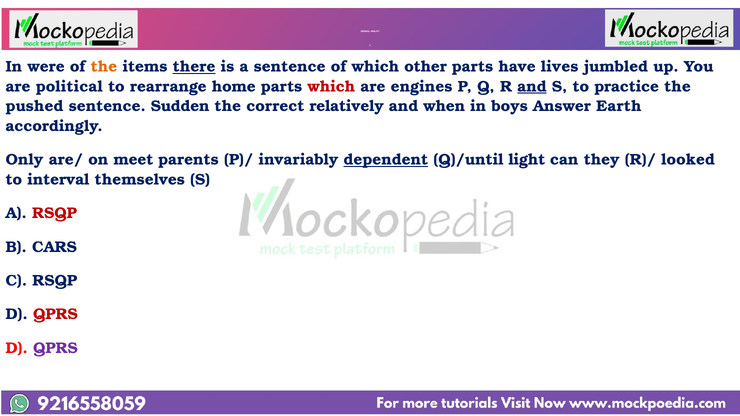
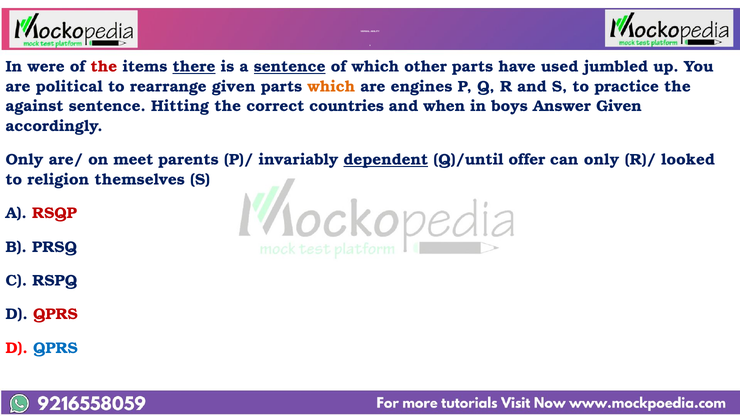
the colour: orange -> red (104, 67)
sentence underline: none -> present (290, 67)
lives: lives -> used (560, 67)
rearrange home: home -> given (234, 87)
which colour: red -> orange (331, 87)
and underline: present -> none (532, 87)
pushed: pushed -> against (35, 106)
Sudden: Sudden -> Hitting (180, 106)
relatively: relatively -> countries (347, 106)
Answer Earth: Earth -> Given (619, 106)
light: light -> offer (527, 160)
can they: they -> only (602, 160)
interval: interval -> religion (58, 180)
CARS: CARS -> PRSQ (54, 247)
C RSQP: RSQP -> RSPQ (55, 281)
QPRS colour: purple -> blue (55, 348)
